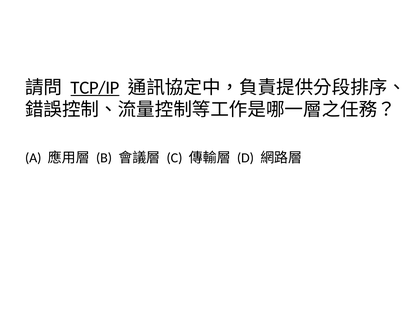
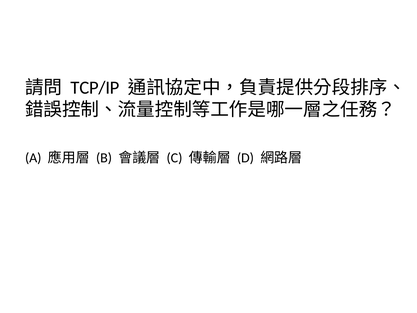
TCP/IP underline: present -> none (95, 87)
